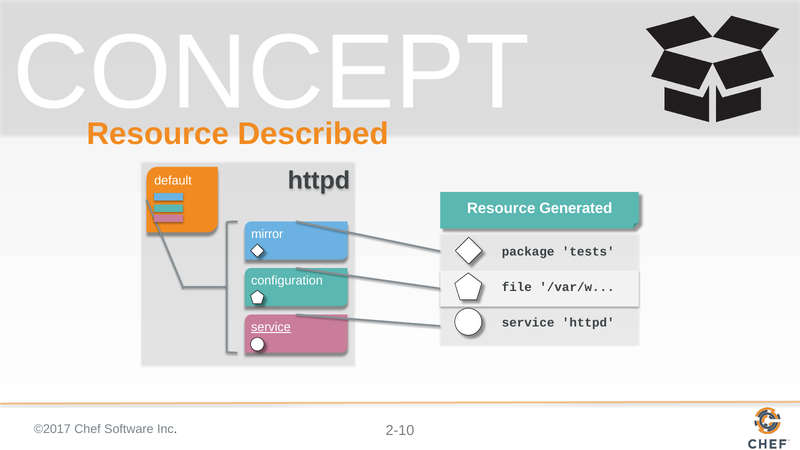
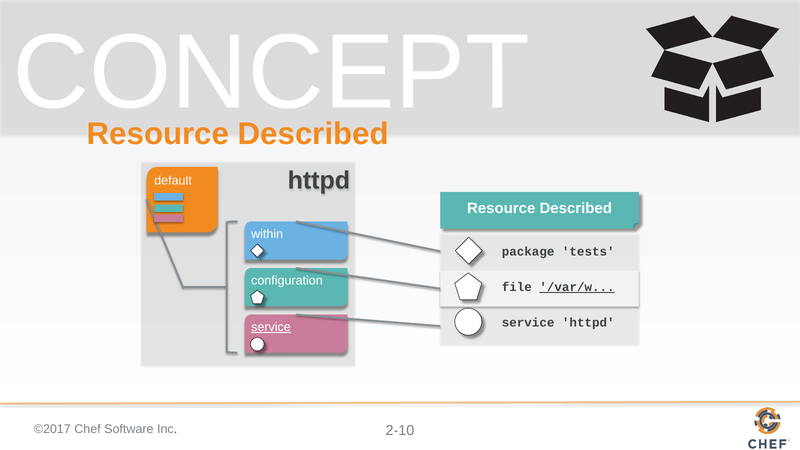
Generated: Generated -> Described (576, 208)
mirror: mirror -> within (267, 234)
/var/w underline: none -> present (577, 287)
